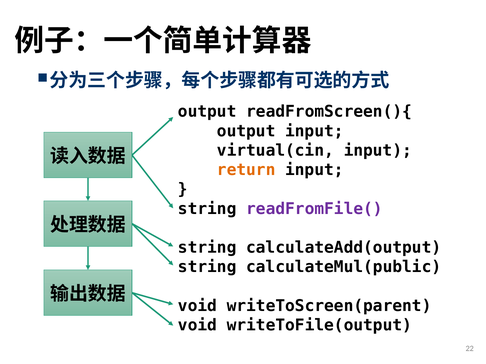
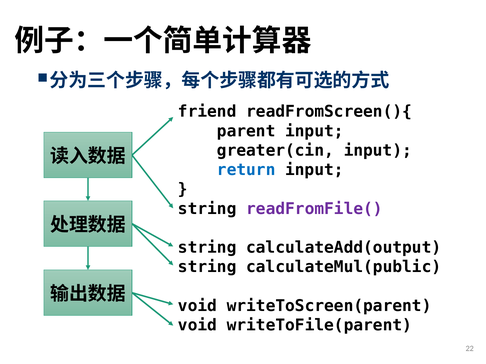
output: output -> friend (207, 112)
output: output -> parent (246, 131)
virtual(cin: virtual(cin -> greater(cin (275, 151)
return colour: orange -> blue (246, 170)
writeToFile(output: writeToFile(output -> writeToFile(parent (319, 326)
